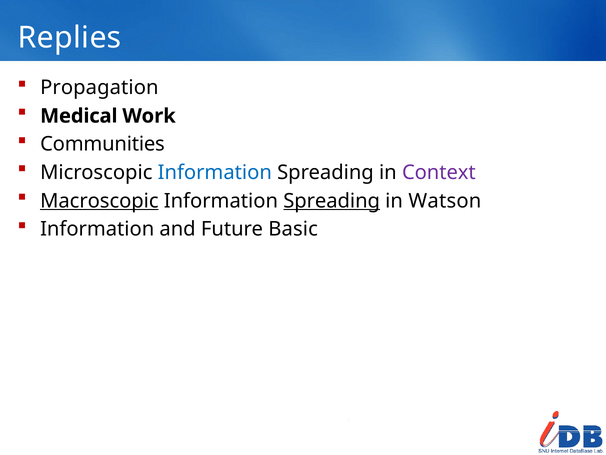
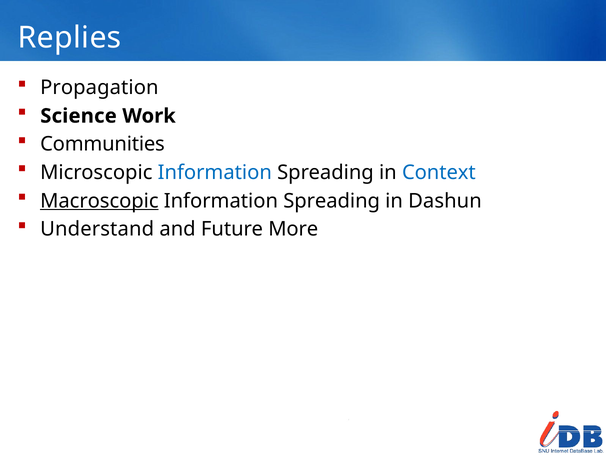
Medical: Medical -> Science (79, 116)
Context colour: purple -> blue (439, 172)
Spreading underline: present -> none (332, 201)
Watson: Watson -> Dashun (445, 201)
Information: Information -> Understand (97, 229)
Basic: Basic -> More (293, 229)
